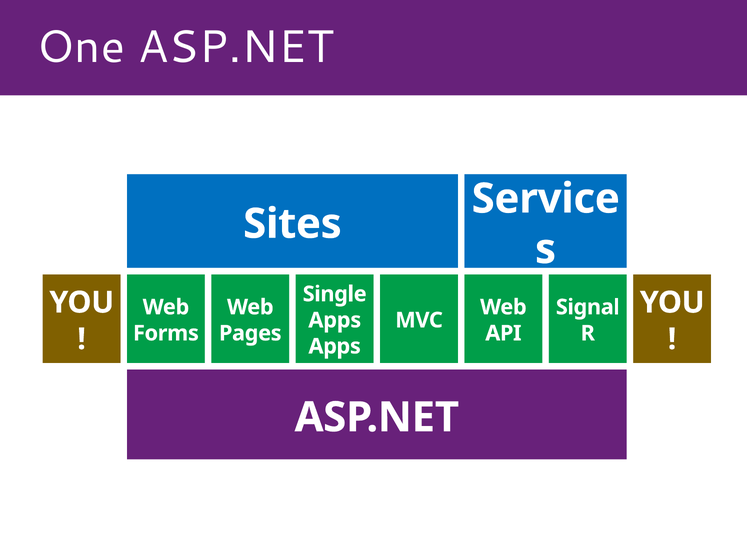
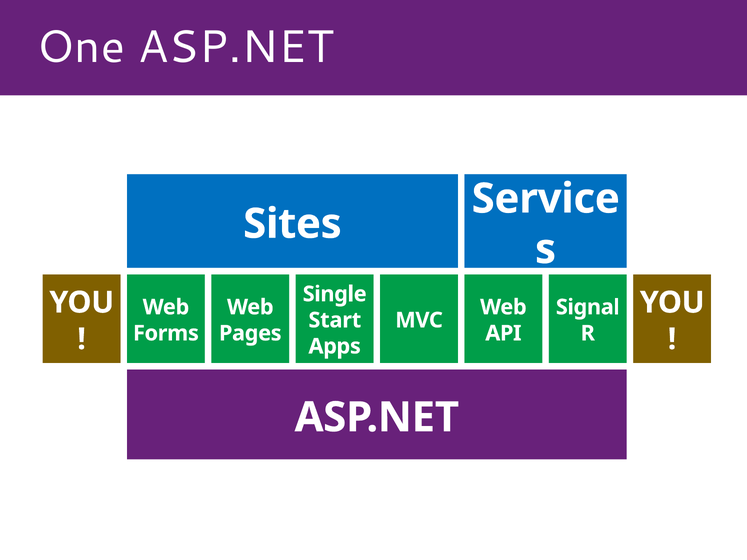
Apps: Apps -> Start (335, 320)
